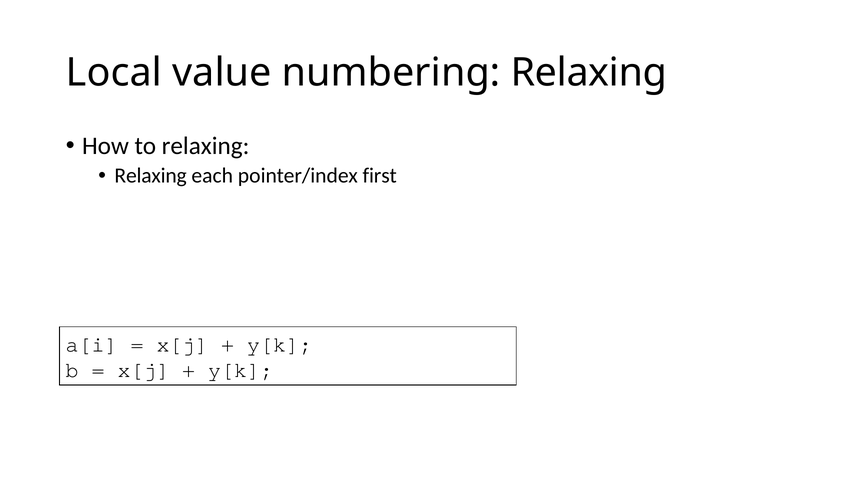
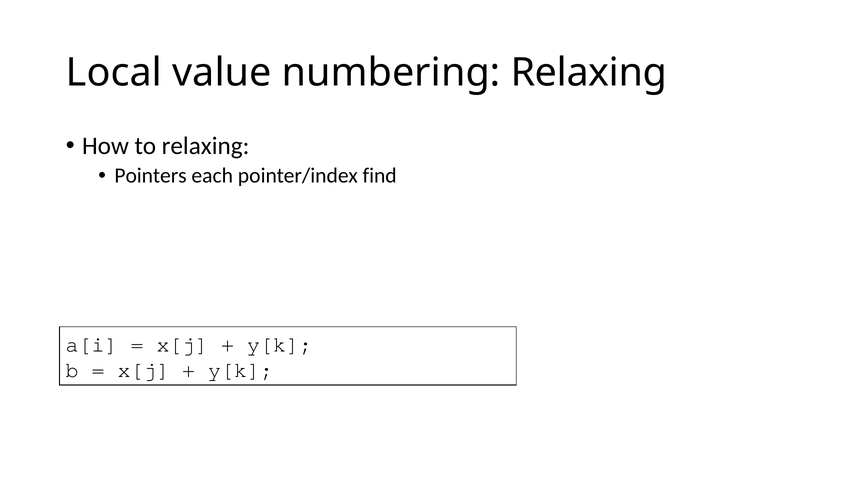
Relaxing: Relaxing -> Pointers (151, 176)
first: first -> find (380, 176)
